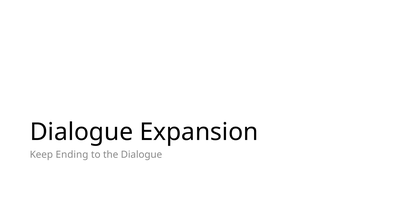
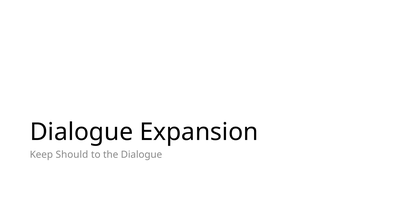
Ending: Ending -> Should (72, 155)
